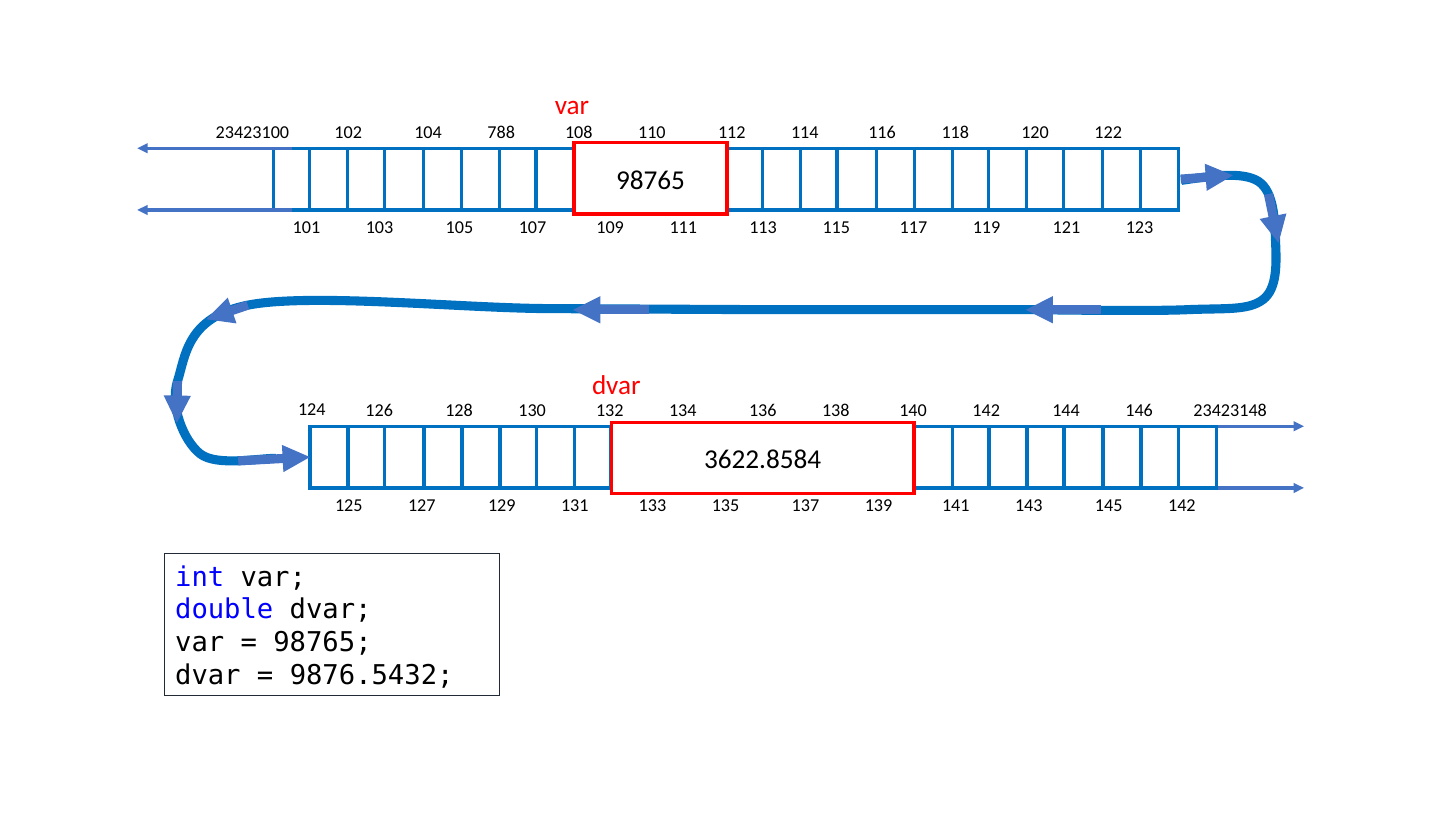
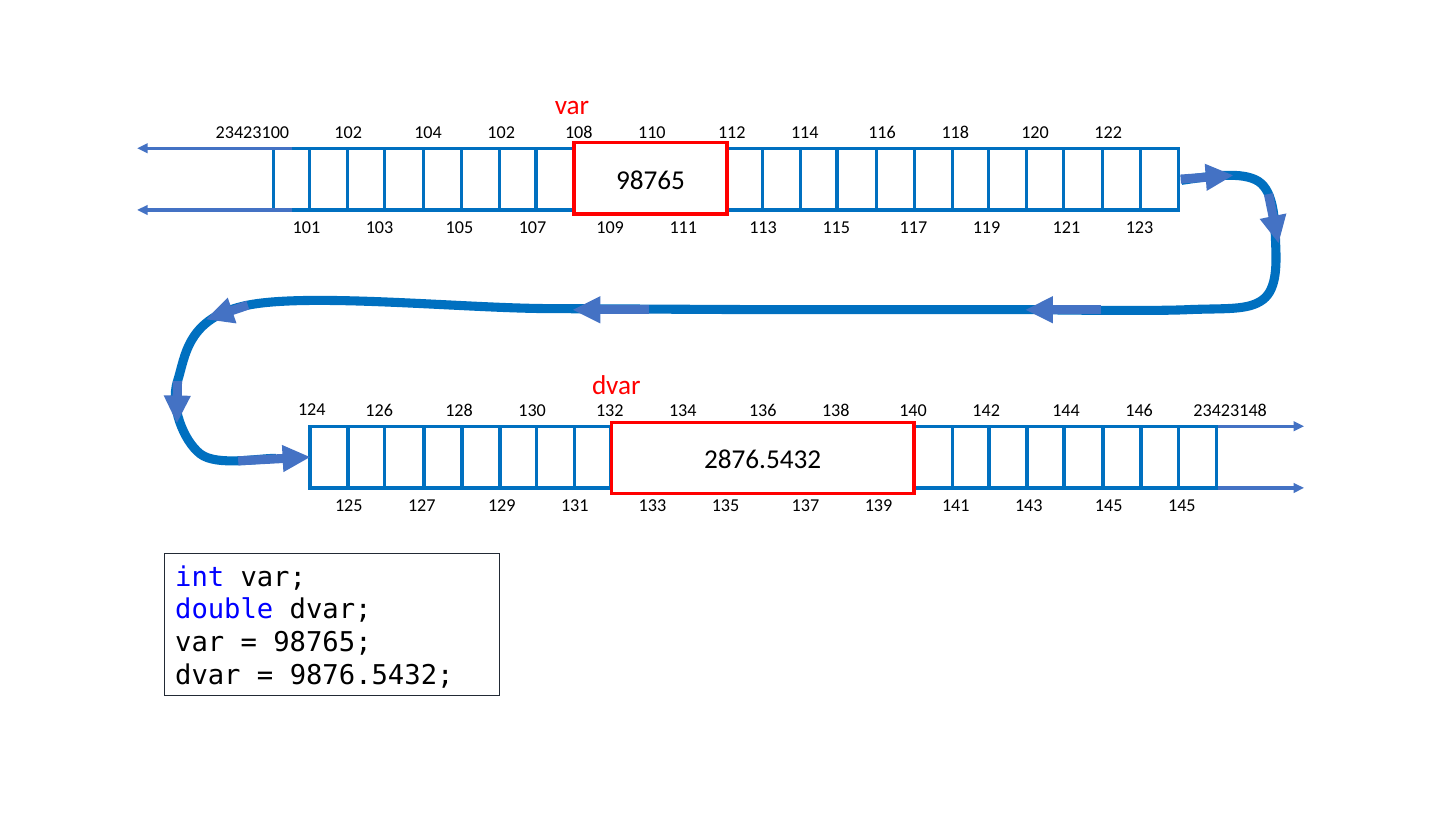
104 788: 788 -> 102 (501, 133)
3622.8584: 3622.8584 -> 2876.5432 (763, 460)
145 142: 142 -> 145 (1182, 505)
